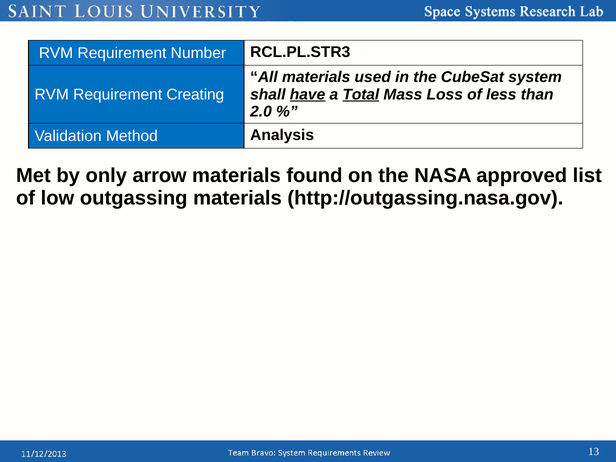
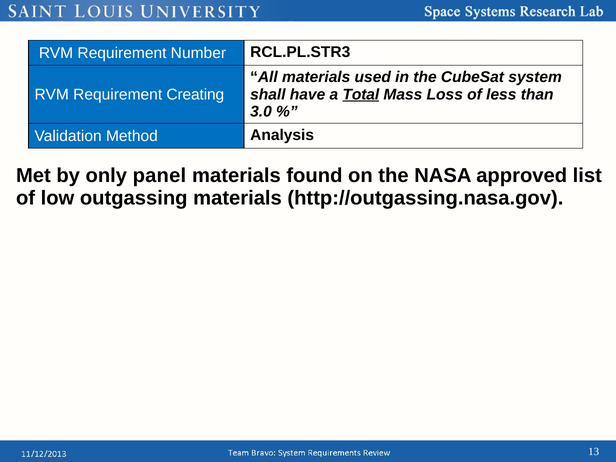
have underline: present -> none (308, 95)
2.0: 2.0 -> 3.0 (261, 112)
arrow: arrow -> panel (159, 176)
